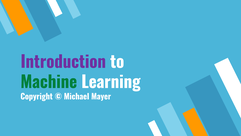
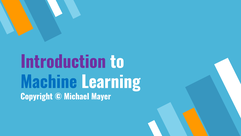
Machine colour: green -> blue (49, 82)
